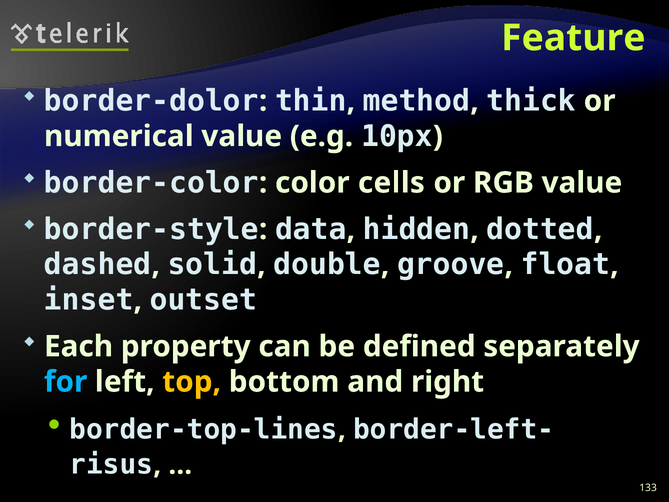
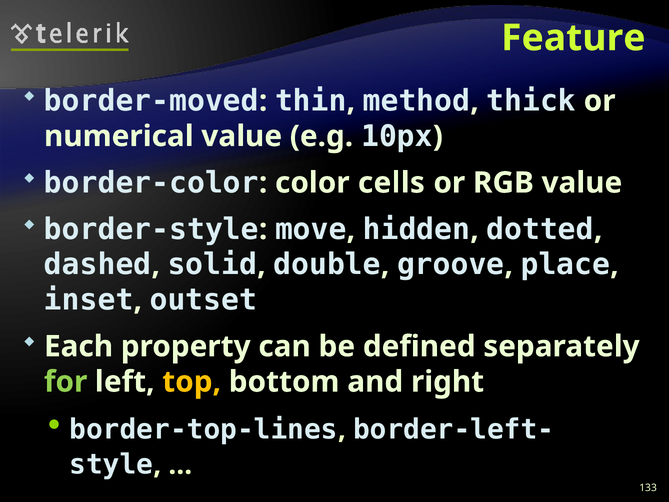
border-dolor: border-dolor -> border-moved (151, 101)
data: data -> move (311, 229)
float: float -> place (565, 265)
for colour: light blue -> light green (66, 382)
risus: risus -> style (111, 464)
